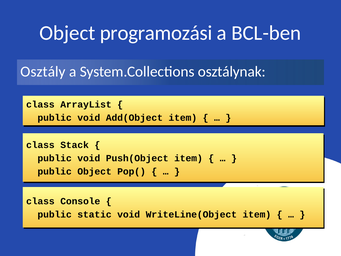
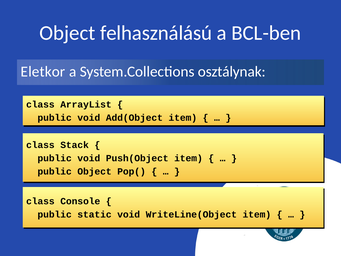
programozási: programozási -> felhasználású (156, 33)
Osztály: Osztály -> Eletkor (43, 72)
